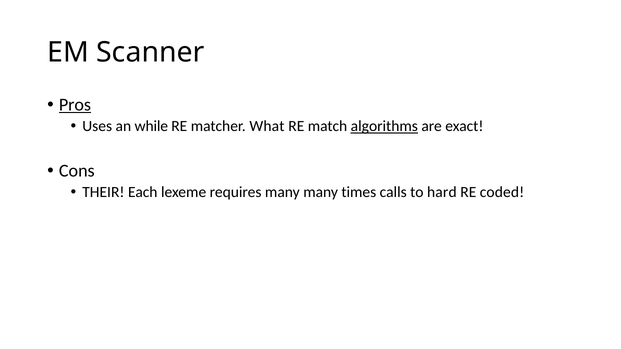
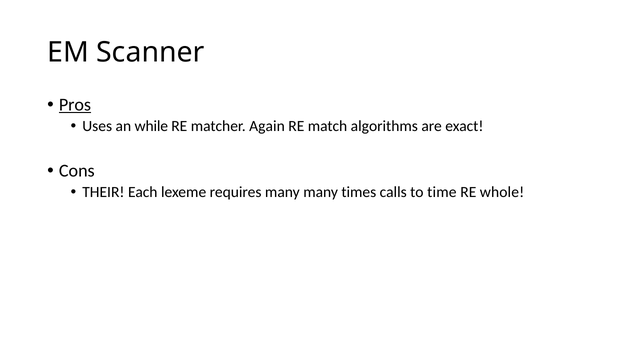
What: What -> Again (267, 126)
algorithms underline: present -> none (384, 126)
hard: hard -> time (442, 192)
coded: coded -> whole (502, 192)
